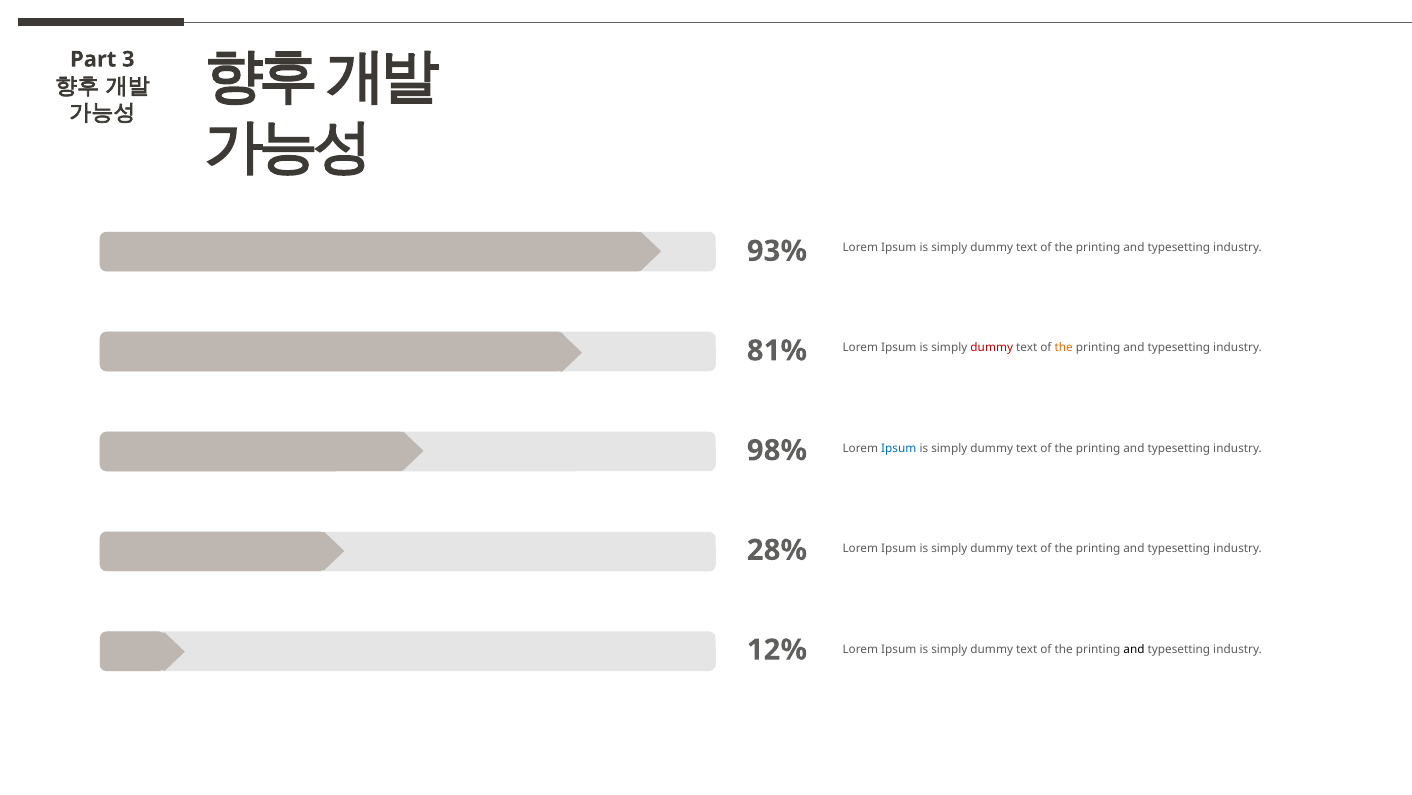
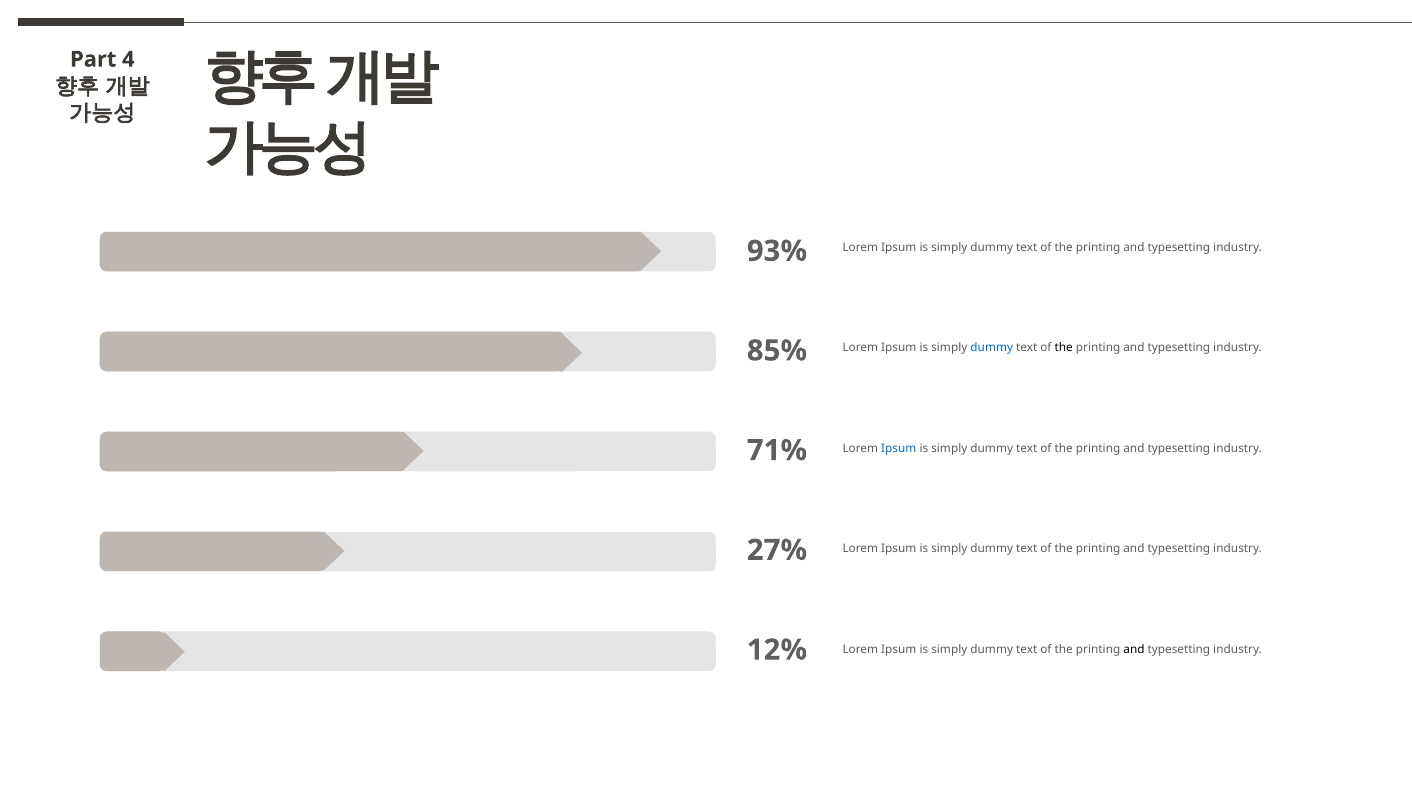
3: 3 -> 4 (128, 59)
81%: 81% -> 85% (777, 350)
dummy colour: red -> blue (992, 348)
the colour: orange -> black (1064, 348)
98%: 98% -> 71% (777, 450)
28%: 28% -> 27% (777, 550)
